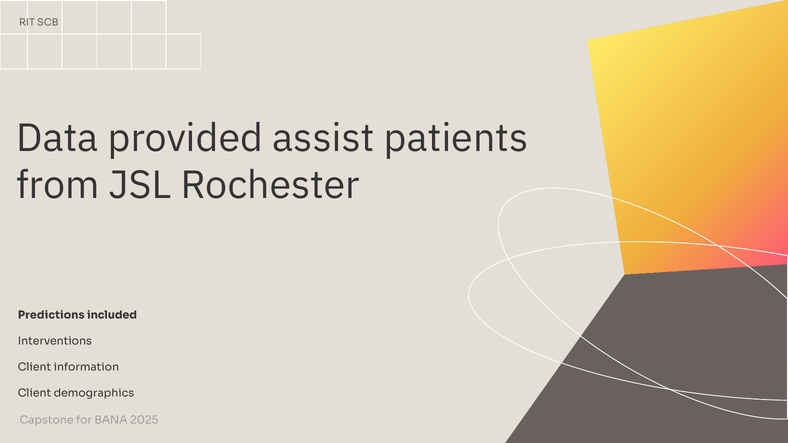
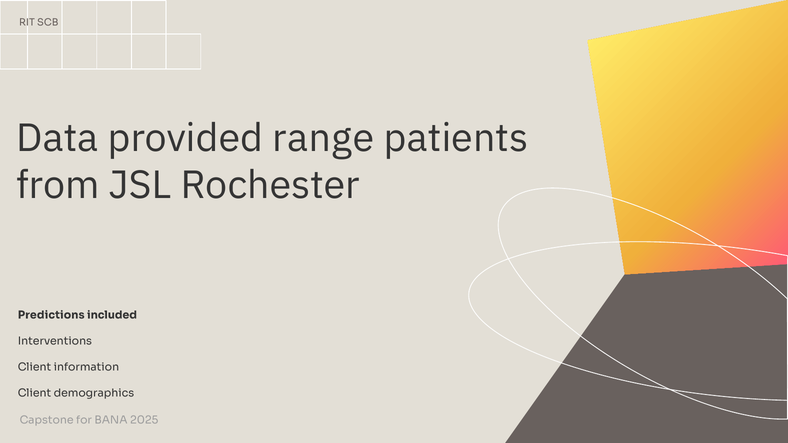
assist: assist -> range (323, 138)
